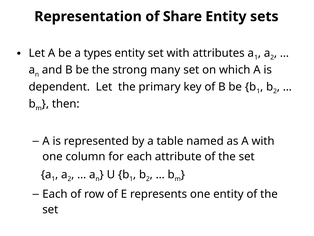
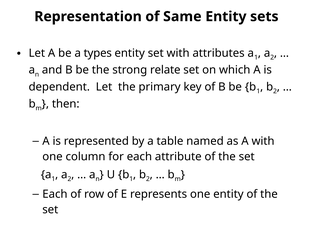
Share: Share -> Same (182, 17)
many: many -> relate (165, 70)
